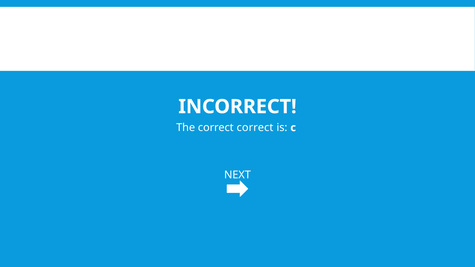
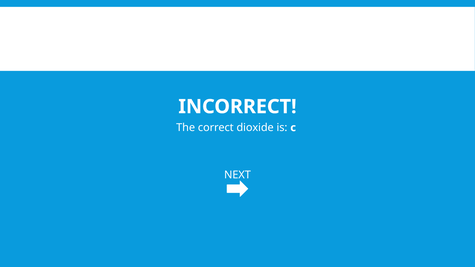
correct correct: correct -> dioxide (255, 128)
